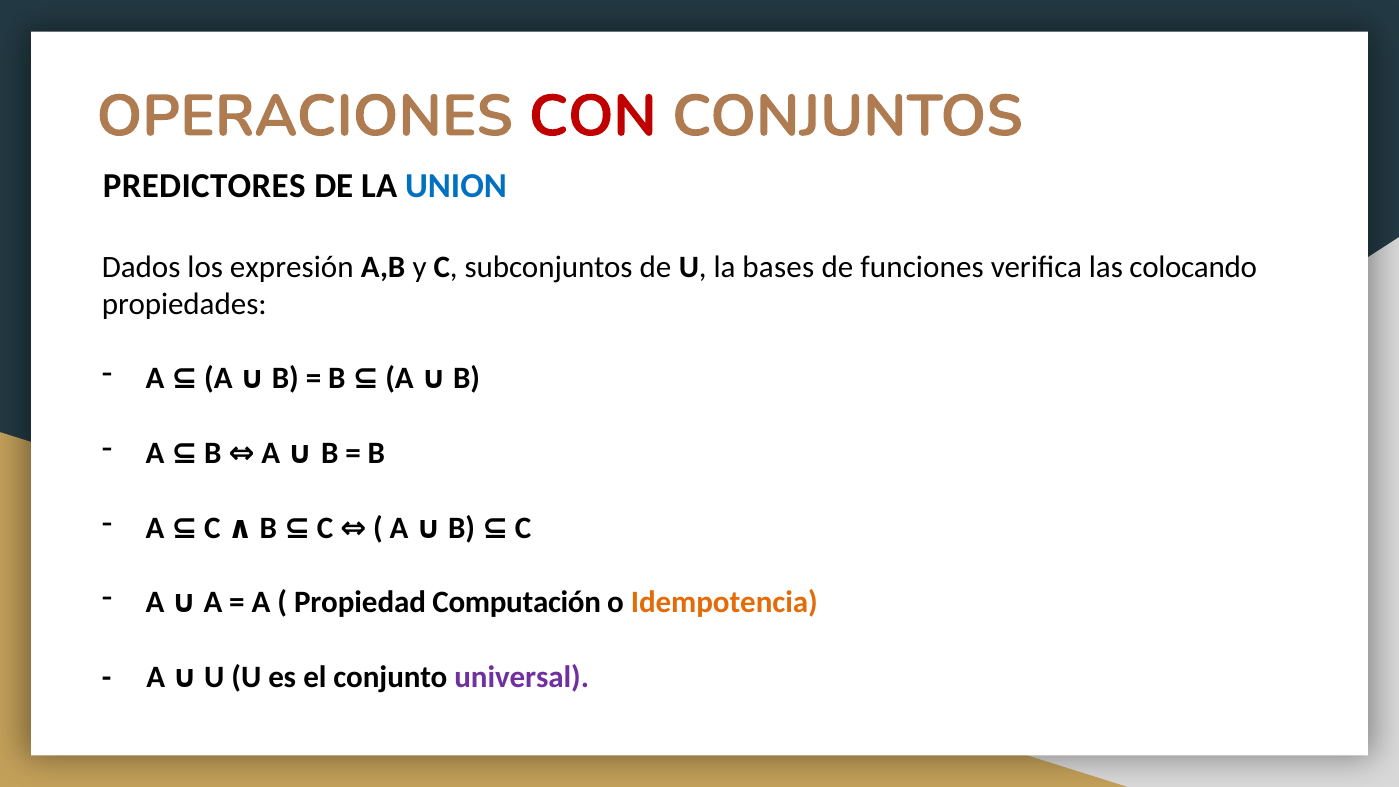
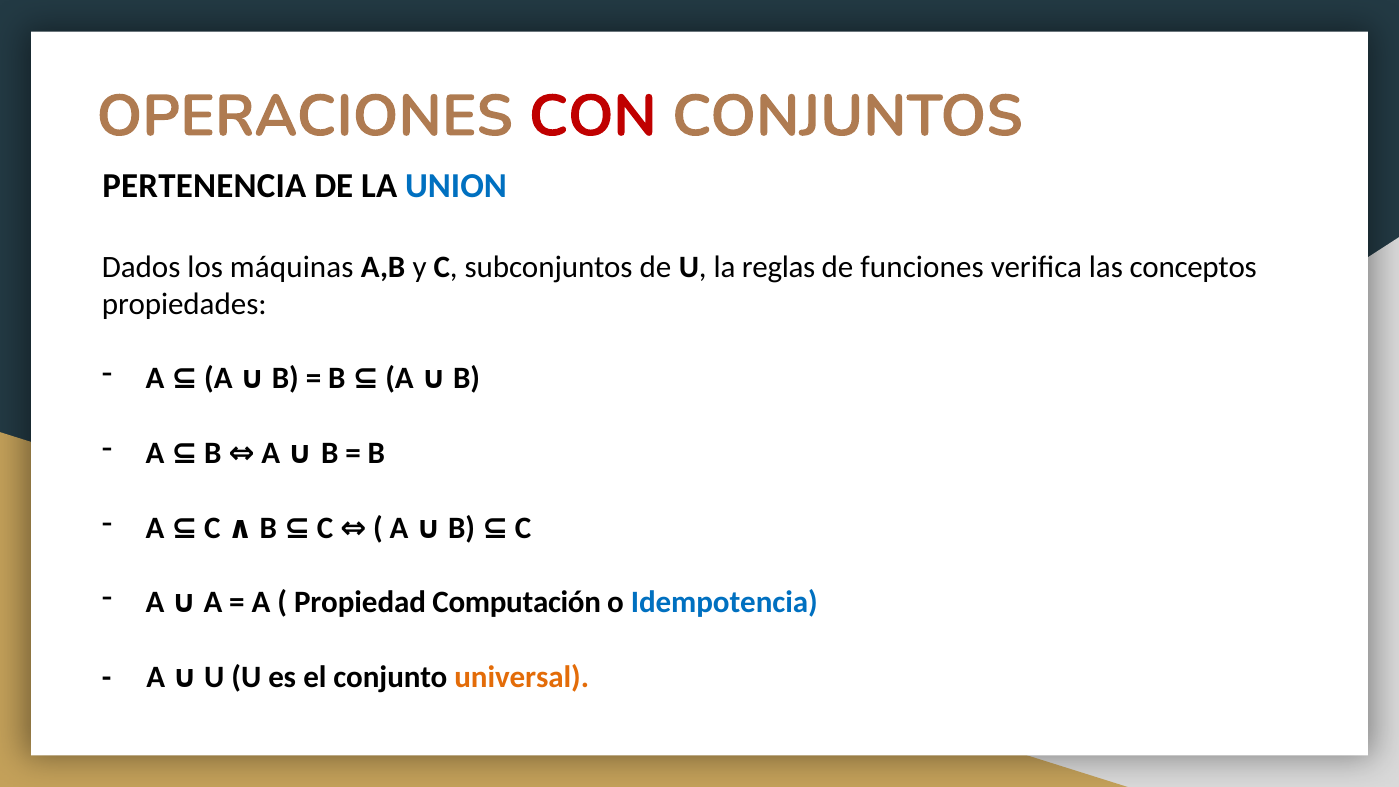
PREDICTORES: PREDICTORES -> PERTENENCIA (204, 186)
expresión: expresión -> máquinas (292, 267)
bases: bases -> reglas (779, 267)
colocando: colocando -> conceptos (1193, 267)
Idempotencia colour: orange -> blue (724, 602)
universal colour: purple -> orange (522, 677)
